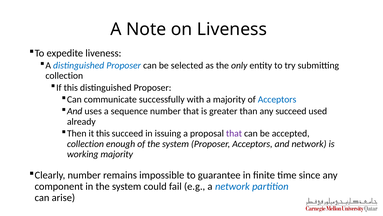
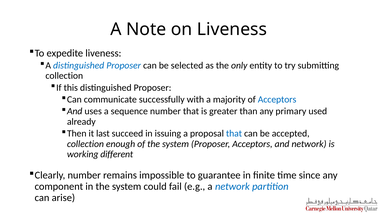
any succeed: succeed -> primary (291, 111)
it this: this -> last (103, 133)
that colour: purple -> blue (234, 133)
working majority: majority -> different (117, 154)
